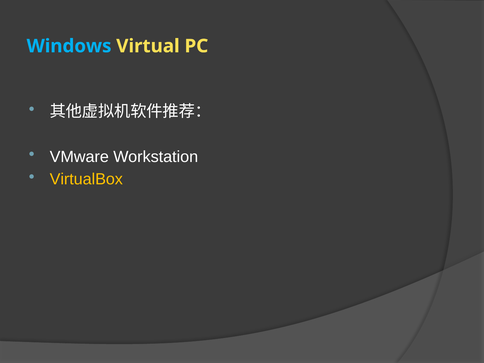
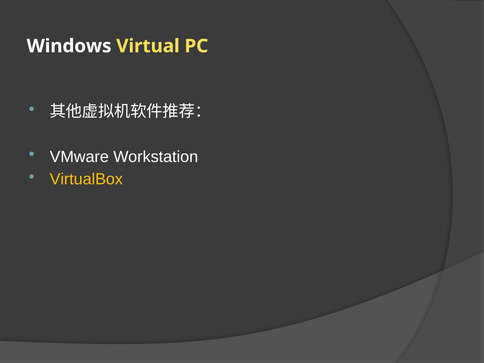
Windows colour: light blue -> white (69, 46)
